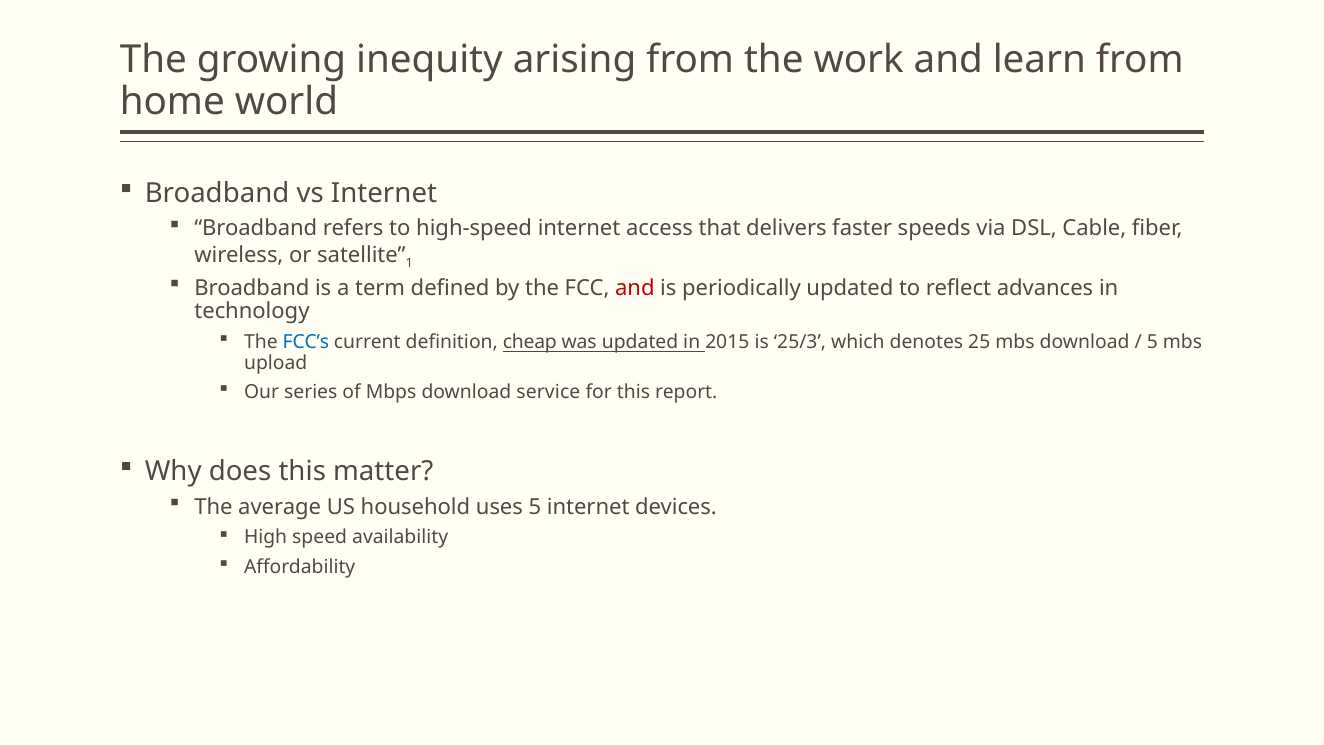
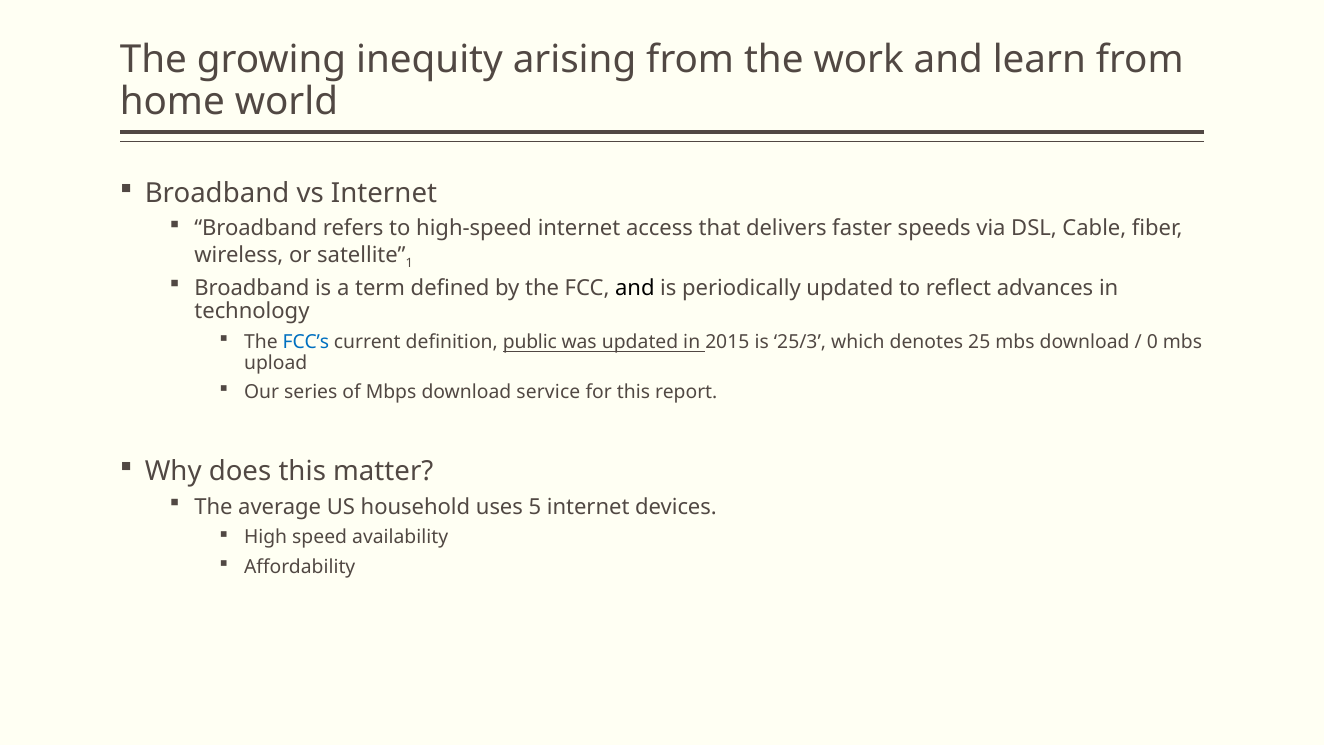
and colour: red -> black (635, 288)
cheap: cheap -> public (530, 342)
5: 5 -> 0 (1152, 342)
